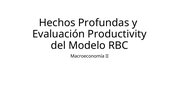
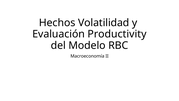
Profundas: Profundas -> Volatilidad (104, 23)
